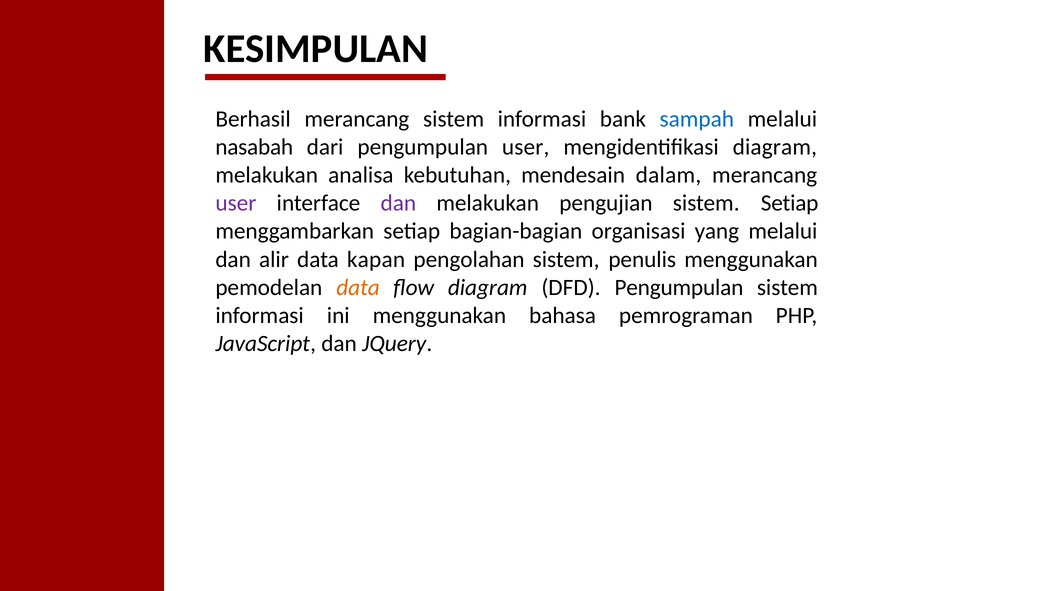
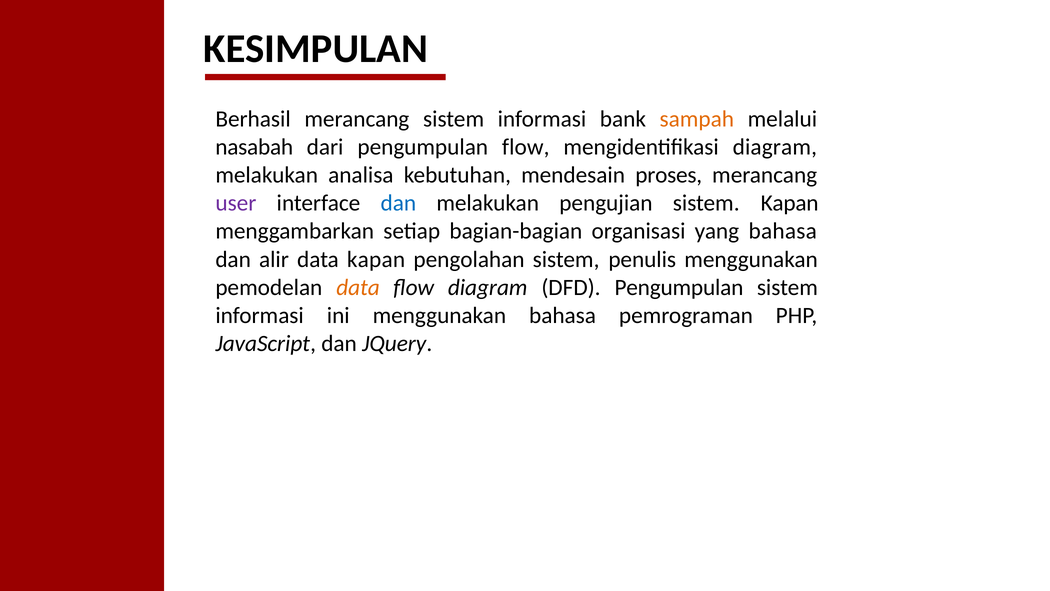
sampah colour: blue -> orange (697, 119)
pengumpulan user: user -> flow (526, 147)
dalam: dalam -> proses (669, 175)
dan colour: purple -> blue (398, 203)
sistem Setiap: Setiap -> Kapan (790, 203)
yang melalui: melalui -> bahasa (783, 231)
